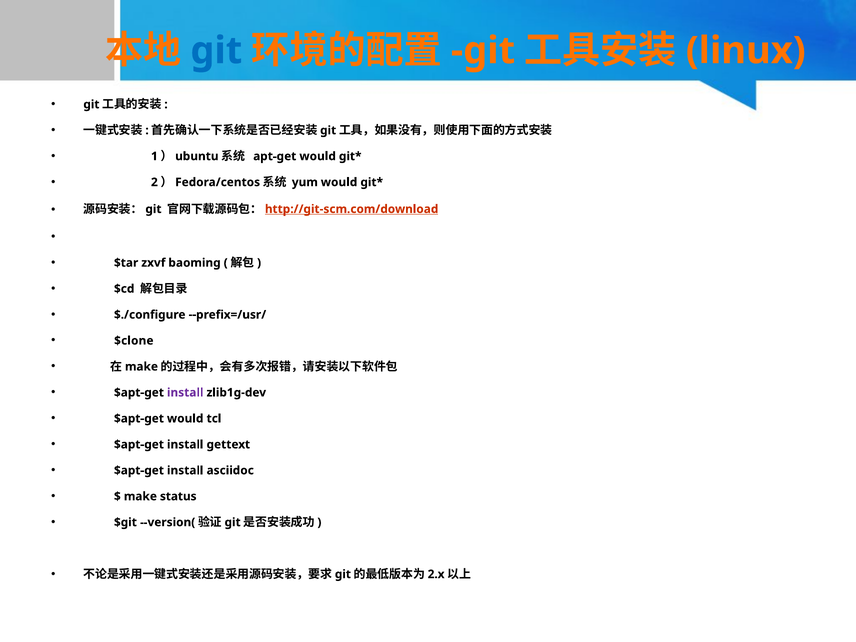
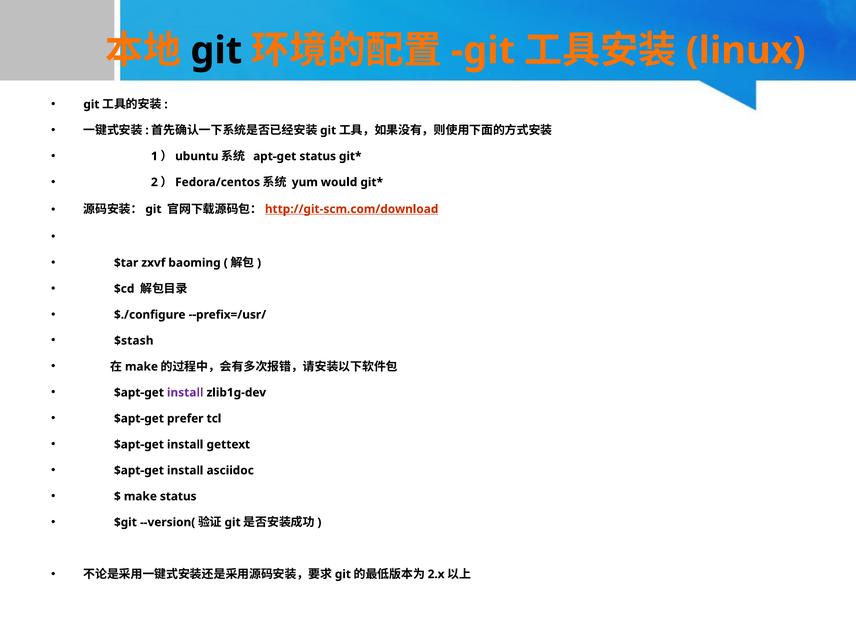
git colour: blue -> black (216, 51)
apt-get would: would -> status (318, 156)
$clone: $clone -> $stash (134, 341)
$apt-get would: would -> prefer (185, 419)
